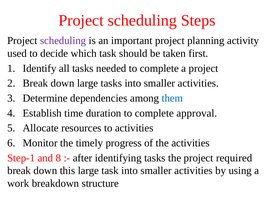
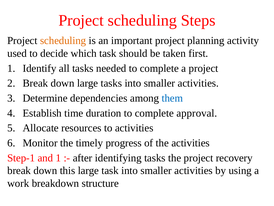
scheduling colour: purple -> orange (63, 40)
and 8: 8 -> 1 (58, 157)
required: required -> recovery (234, 157)
